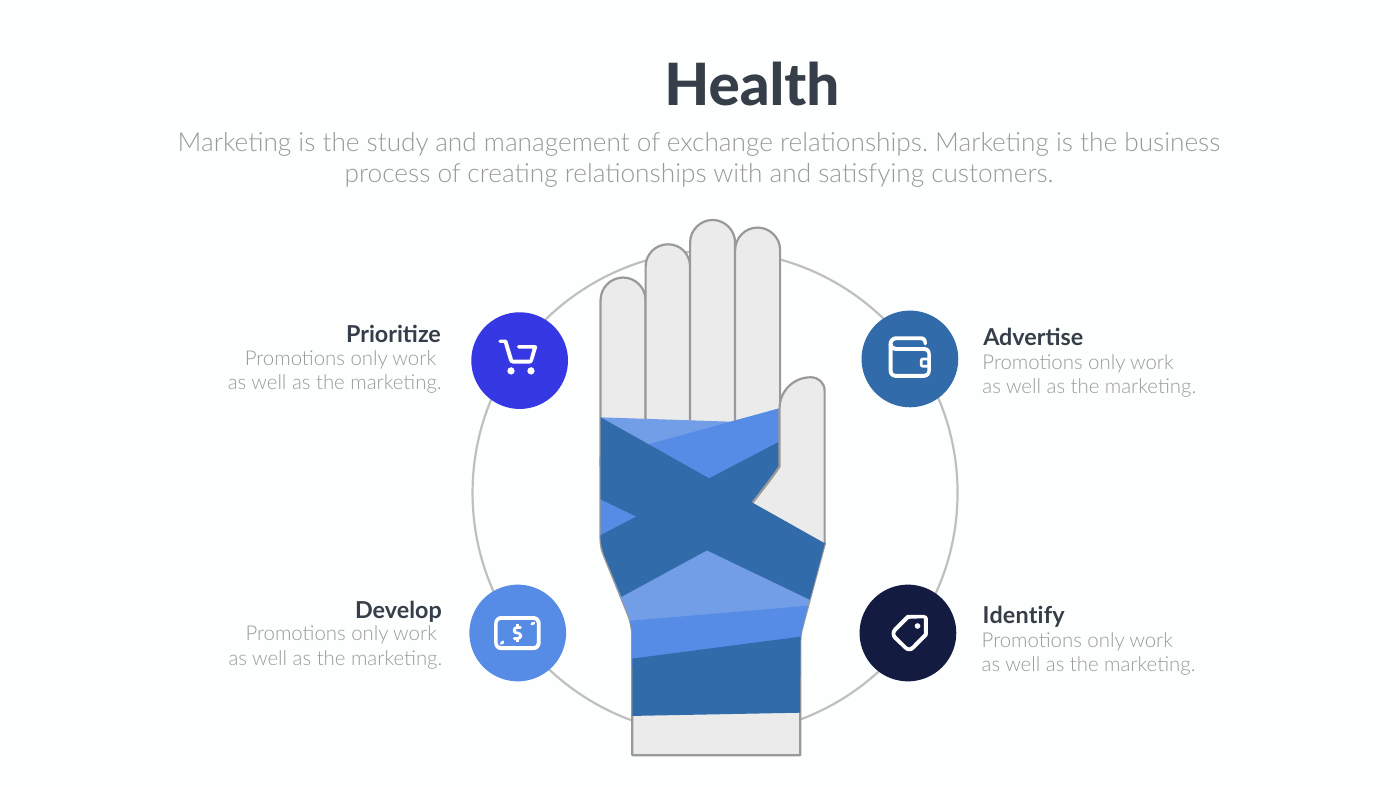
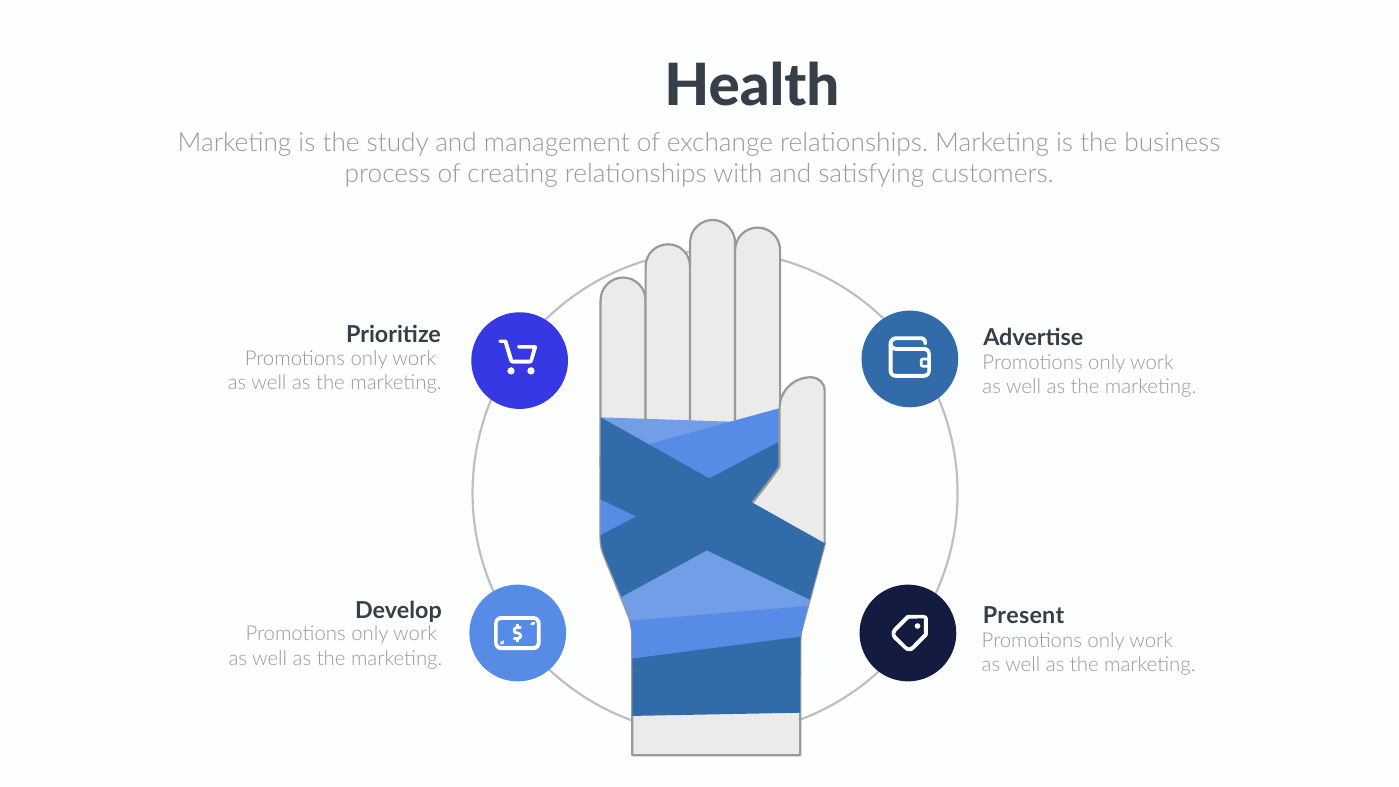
Identify: Identify -> Present (1024, 616)
